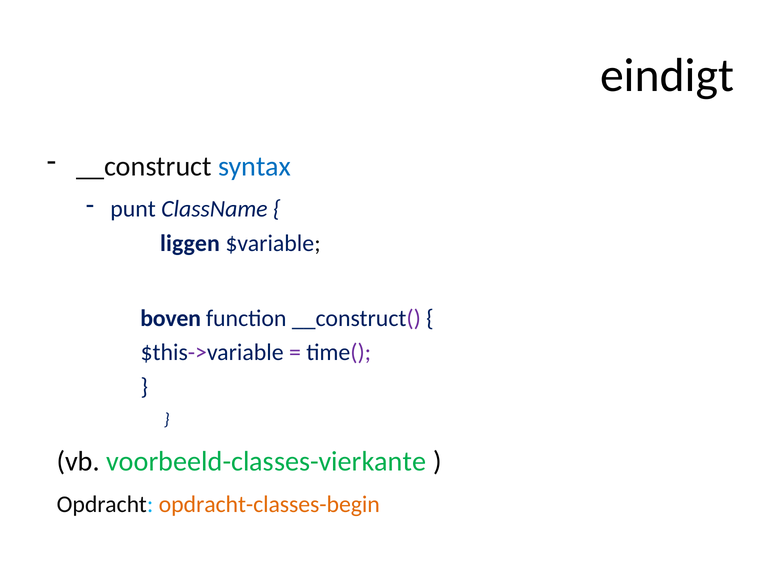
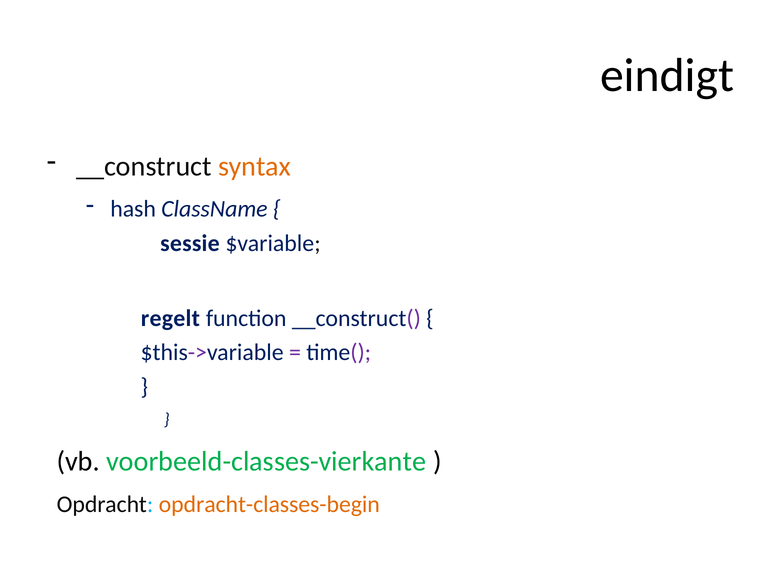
syntax colour: blue -> orange (254, 166)
punt: punt -> hash (133, 209)
liggen: liggen -> sessie (190, 243)
boven: boven -> regelt (170, 318)
